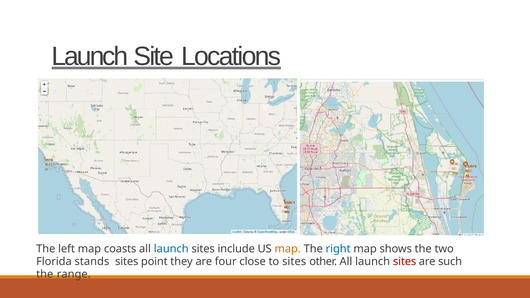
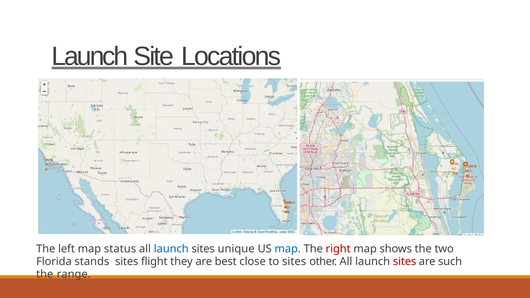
coasts: coasts -> status (120, 249)
include: include -> unique (236, 249)
map colour: orange -> blue (288, 249)
right colour: blue -> red (338, 249)
point: point -> flight (154, 262)
four: four -> best (226, 262)
